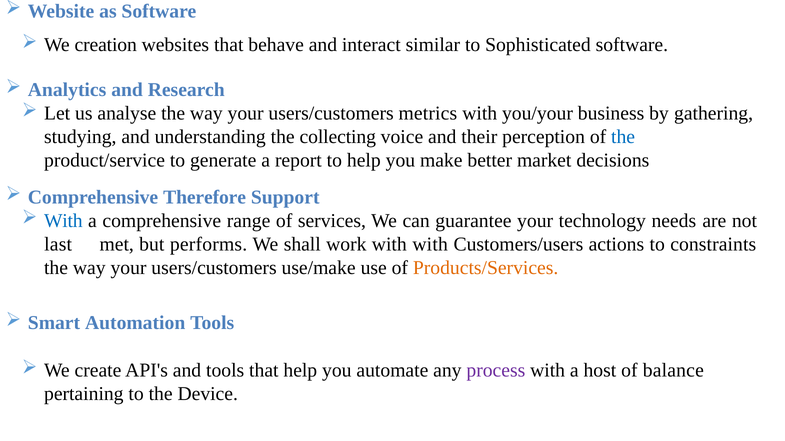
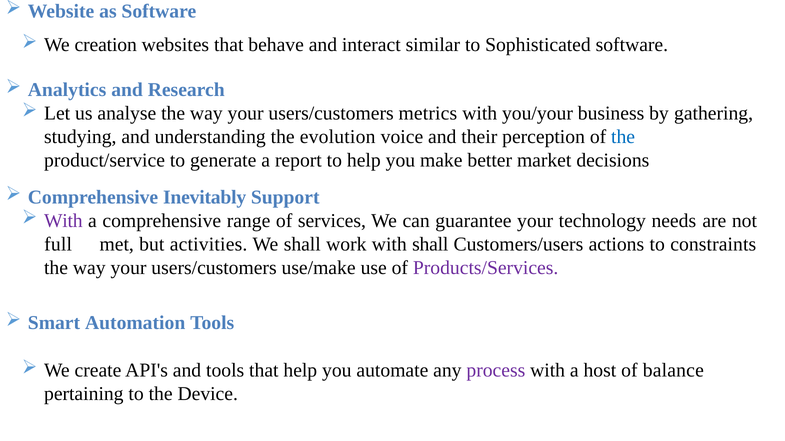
collecting: collecting -> evolution (338, 137)
Therefore: Therefore -> Inevitably (205, 197)
With colour: blue -> purple (63, 221)
last: last -> full (58, 244)
performs: performs -> activities (209, 244)
with with: with -> shall (430, 244)
Products/Services colour: orange -> purple (486, 268)
